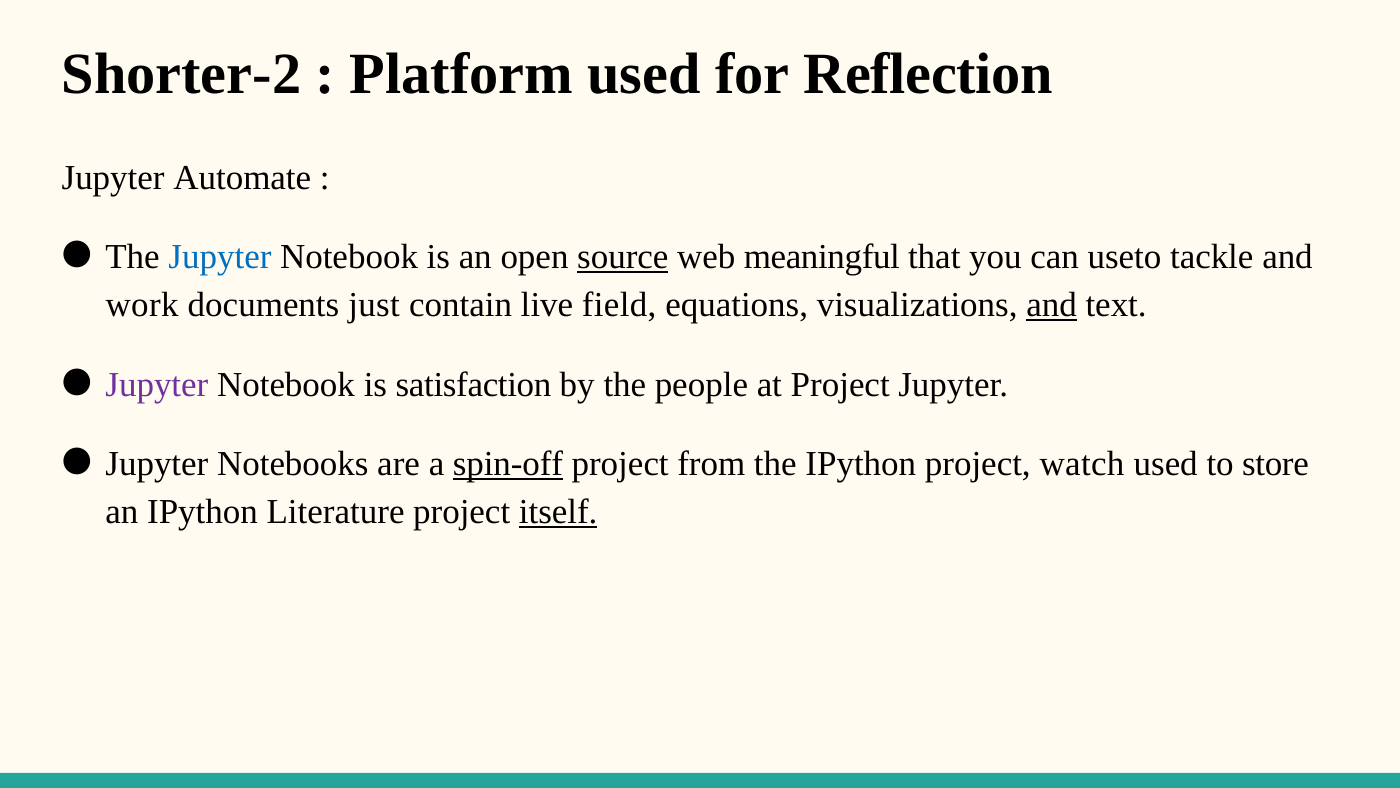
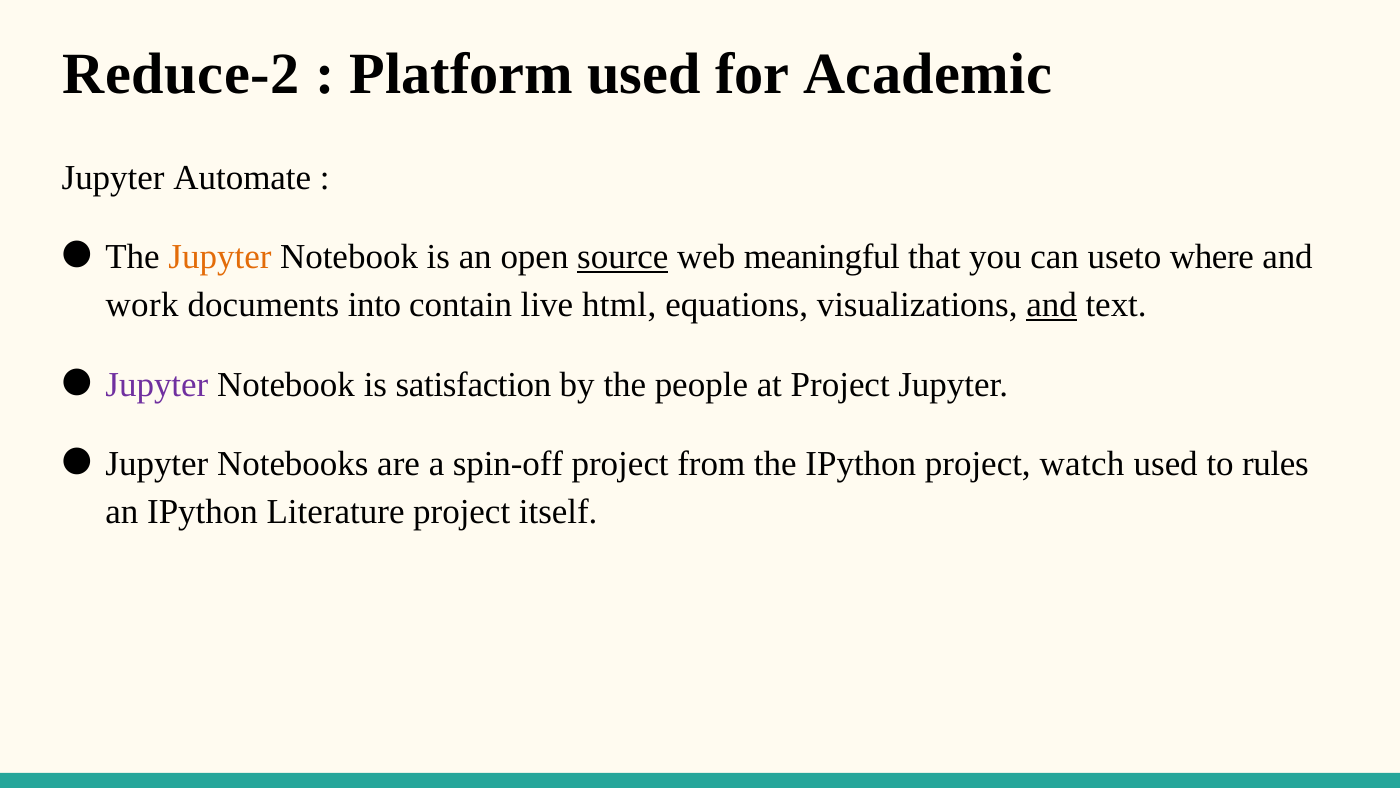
Shorter-2: Shorter-2 -> Reduce-2 (181, 75)
Reflection: Reflection -> Academic (928, 75)
Jupyter colour: blue -> orange (220, 257)
tackle: tackle -> where (1212, 257)
just: just -> into (374, 305)
field: field -> html (619, 305)
spin-off underline: present -> none (508, 464)
store: store -> rules (1275, 464)
itself underline: present -> none (558, 512)
